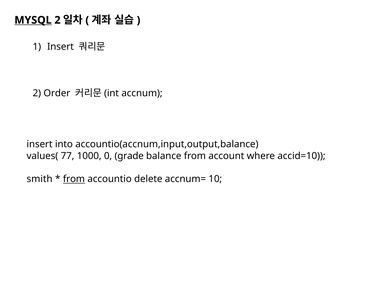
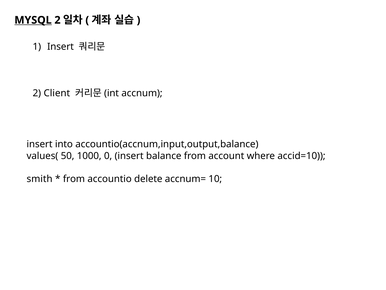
Order: Order -> Client (57, 93)
77: 77 -> 50 (68, 156)
0 grade: grade -> insert (129, 156)
from underline: present -> none (74, 179)
